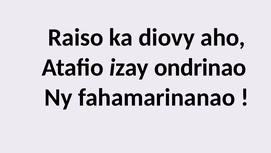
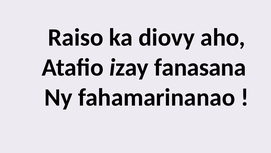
ondrinao: ondrinao -> fanasana (200, 67)
